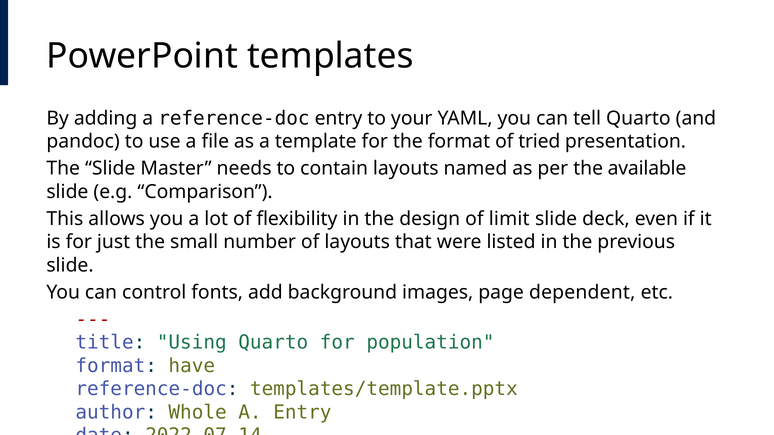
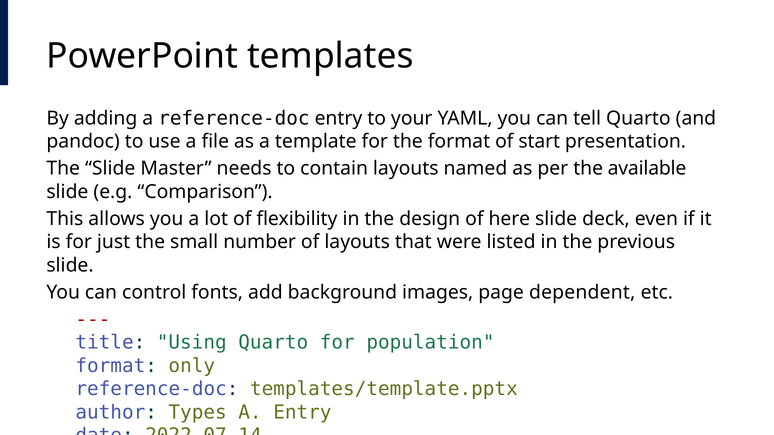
tried: tried -> start (539, 142)
limit: limit -> here (509, 219)
have: have -> only (192, 366)
Whole: Whole -> Types (198, 413)
